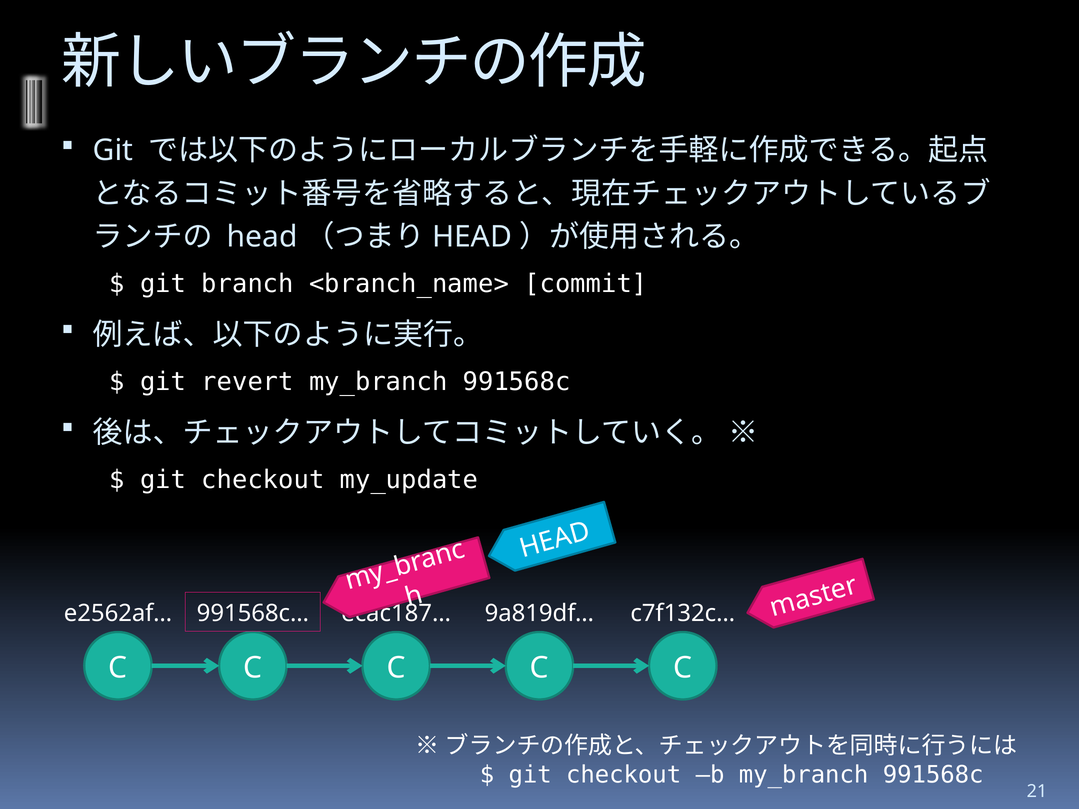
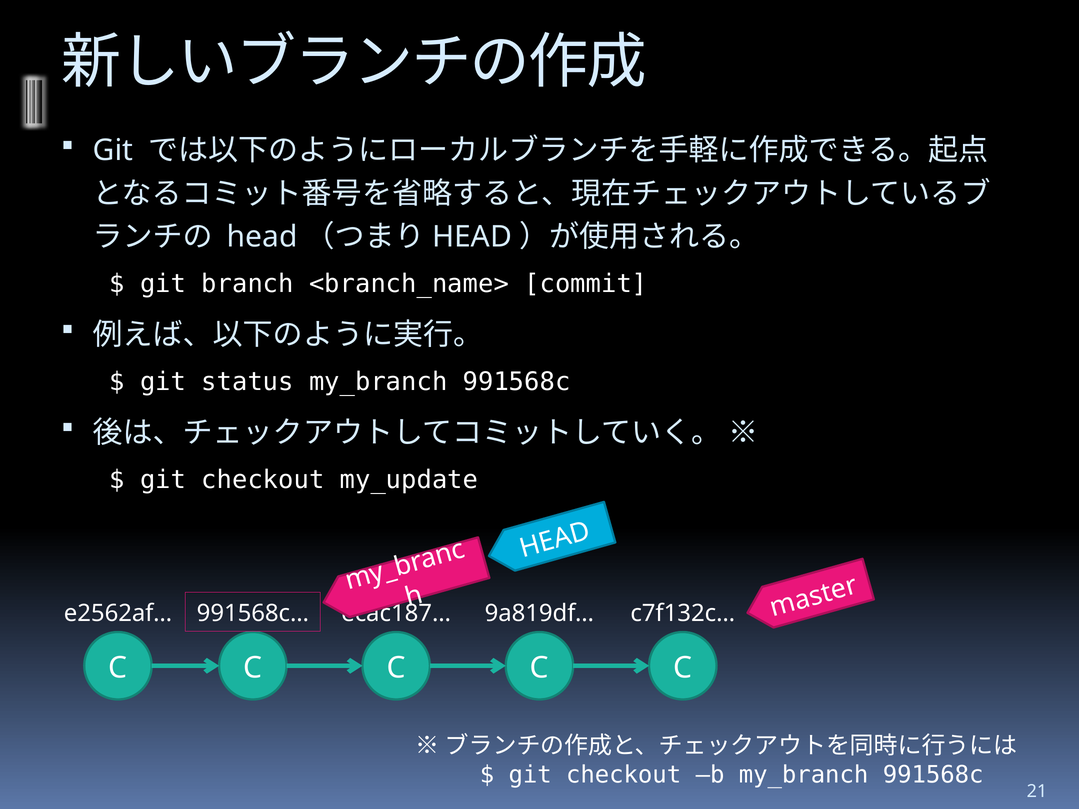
revert: revert -> status (248, 382)
